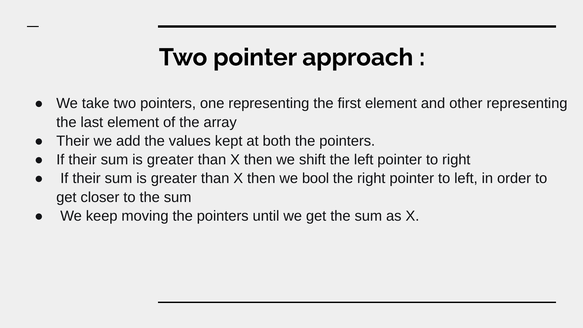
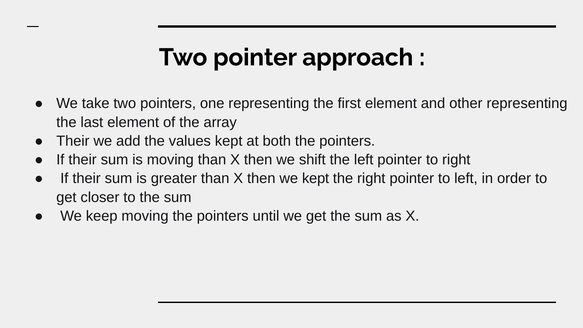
greater: greater -> moving (170, 160)
we bool: bool -> kept (316, 178)
